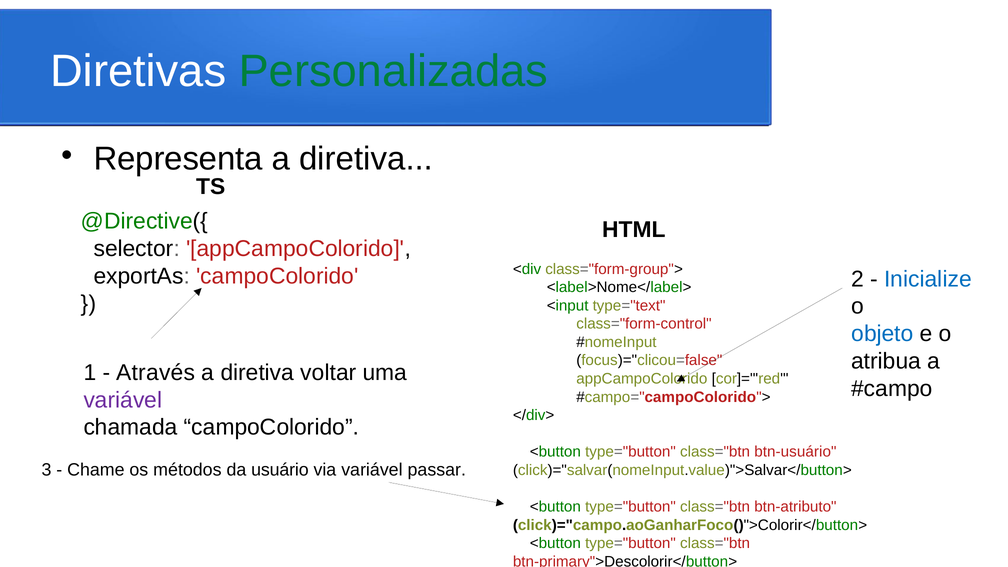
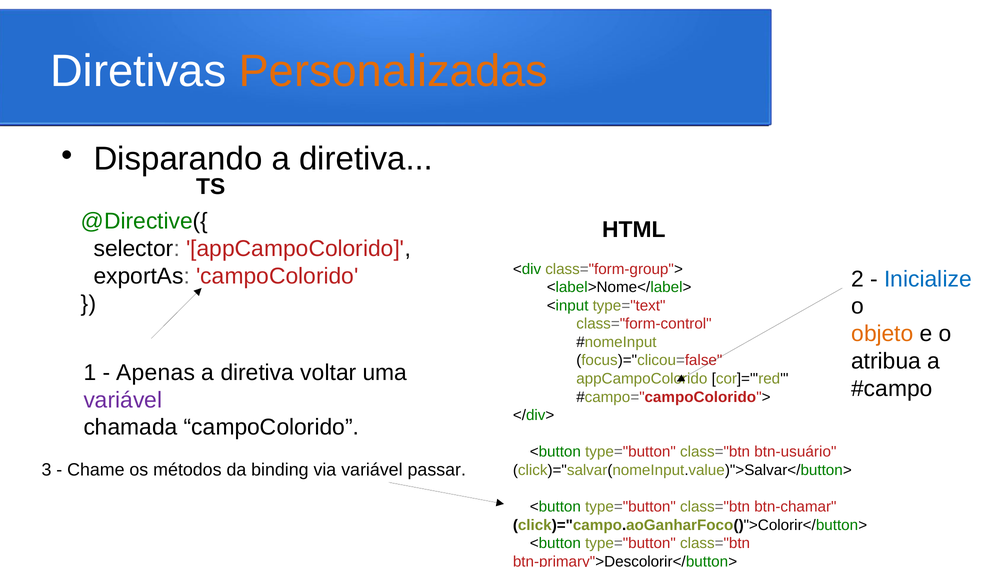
Personalizadas colour: green -> orange (393, 72)
Representa: Representa -> Disparando (178, 159)
objeto colour: blue -> orange (882, 334)
Através: Através -> Apenas (156, 373)
usuário: usuário -> binding (280, 470)
btn-atributo: btn-atributo -> btn-chamar (795, 507)
